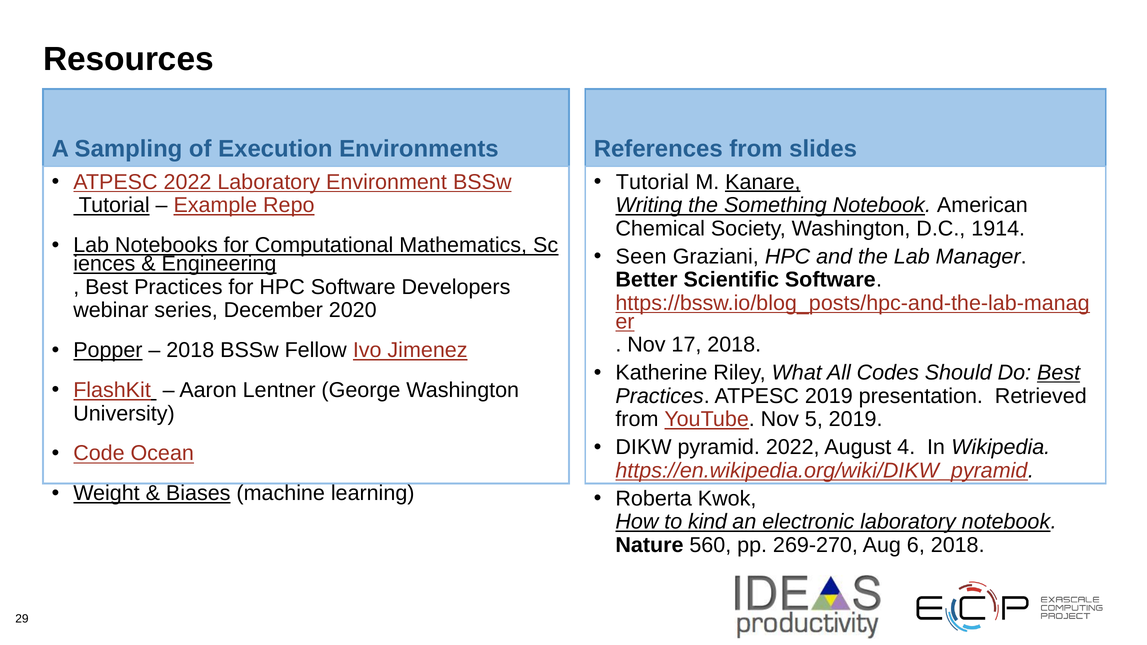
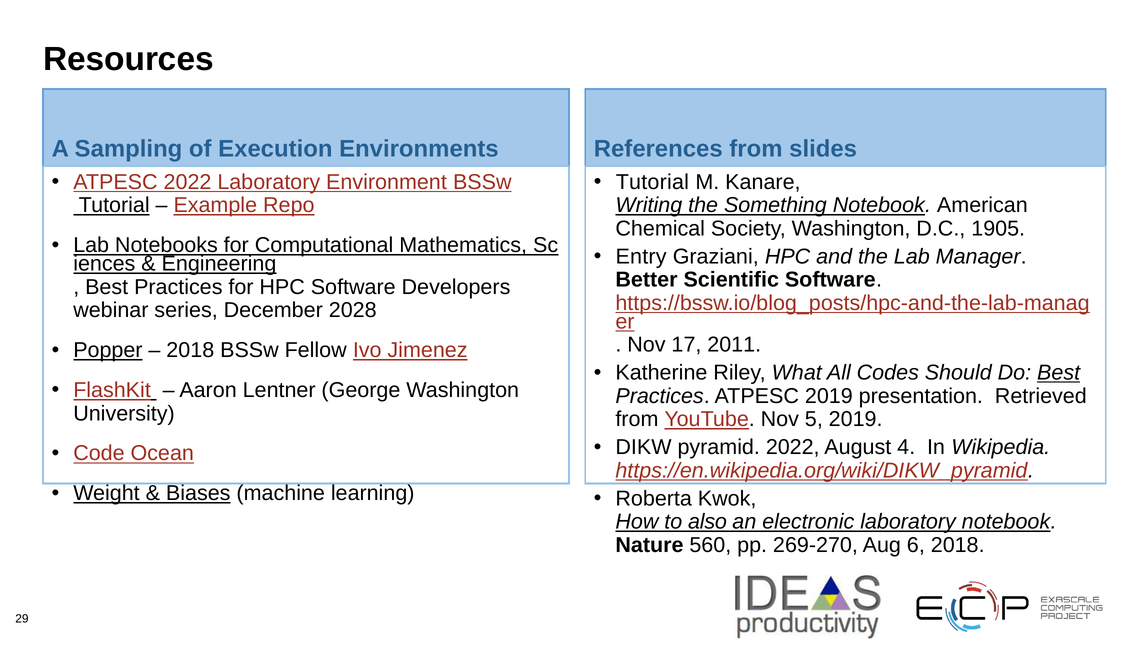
Kanare underline: present -> none (763, 182)
1914: 1914 -> 1905 (998, 229)
Seen: Seen -> Entry (641, 257)
2020: 2020 -> 2028 (353, 310)
17 2018: 2018 -> 2011 (734, 345)
kind: kind -> also (708, 522)
